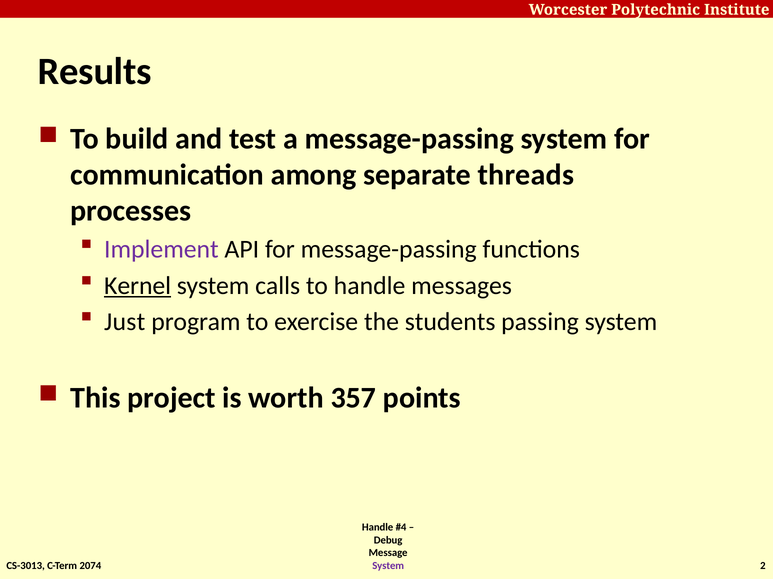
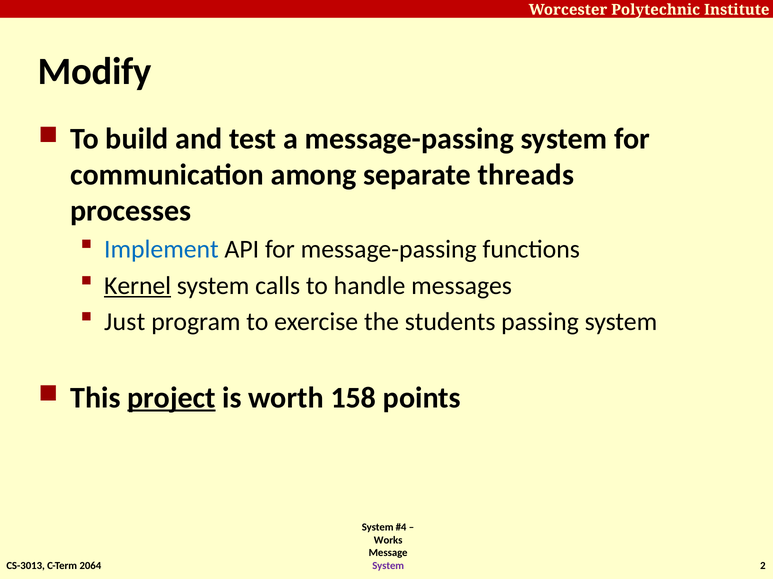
Results: Results -> Modify (95, 72)
Implement colour: purple -> blue (161, 250)
project underline: none -> present (171, 398)
357: 357 -> 158 (353, 398)
Handle: Handle -> System (378, 528)
Debug: Debug -> Works (388, 541)
2074: 2074 -> 2064 (90, 566)
